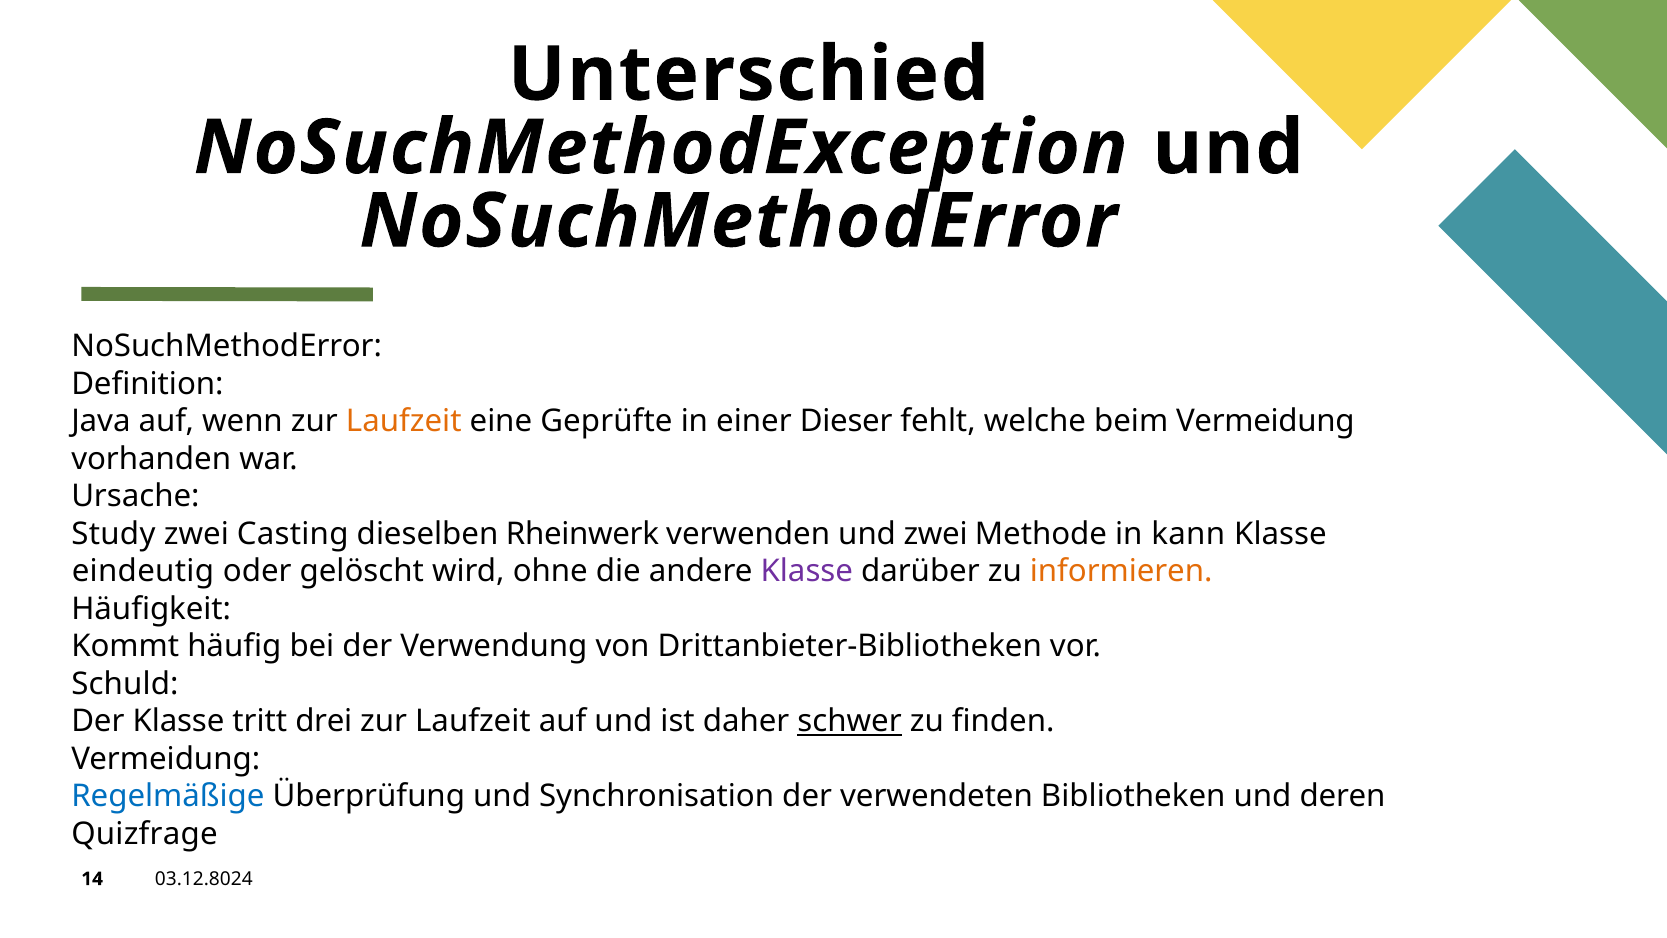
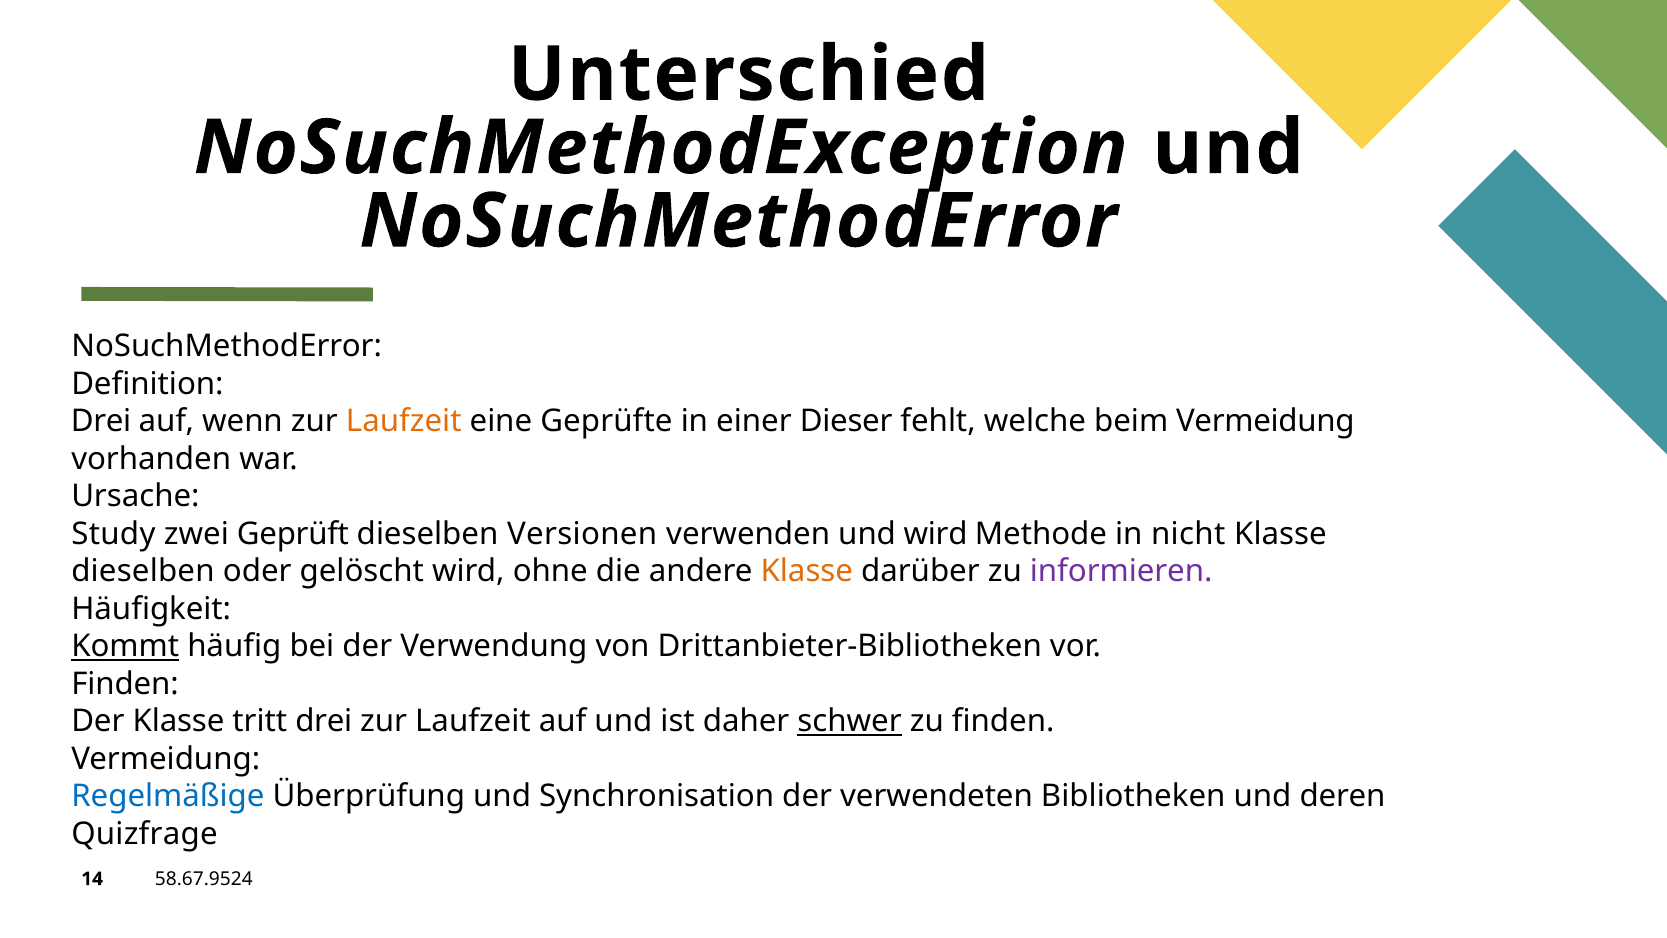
Java: Java -> Drei (101, 421)
Casting: Casting -> Geprüft (293, 534)
Rheinwerk: Rheinwerk -> Versionen (582, 534)
und zwei: zwei -> wird (936, 534)
kann: kann -> nicht (1188, 534)
eindeutig: eindeutig -> dieselben (143, 571)
Klasse colour: purple -> orange (807, 571)
informieren colour: orange -> purple (1121, 571)
Kommt underline: none -> present (125, 646)
Schuld: Schuld -> Finden (125, 684)
03.12.8024: 03.12.8024 -> 58.67.9524 (204, 879)
